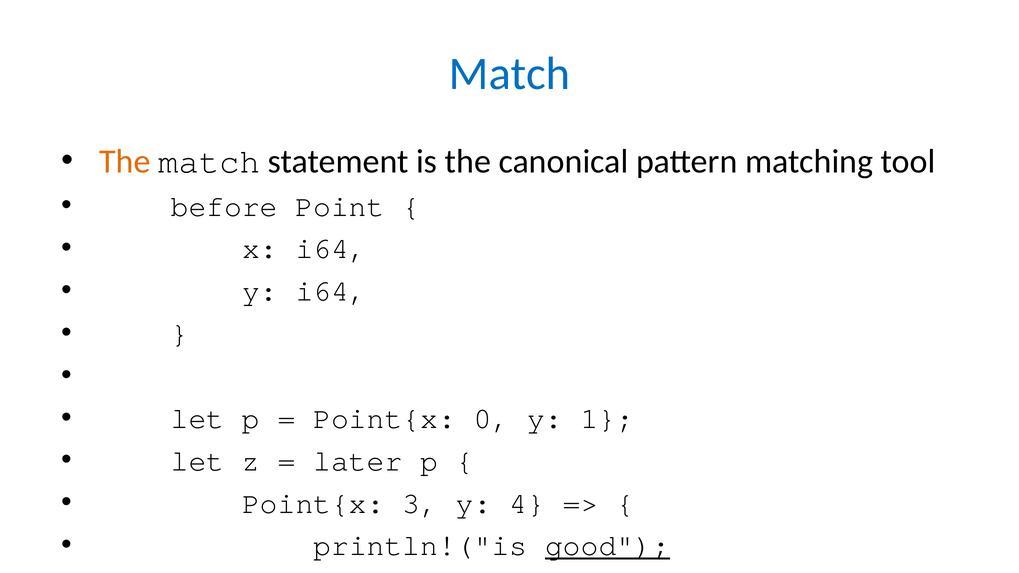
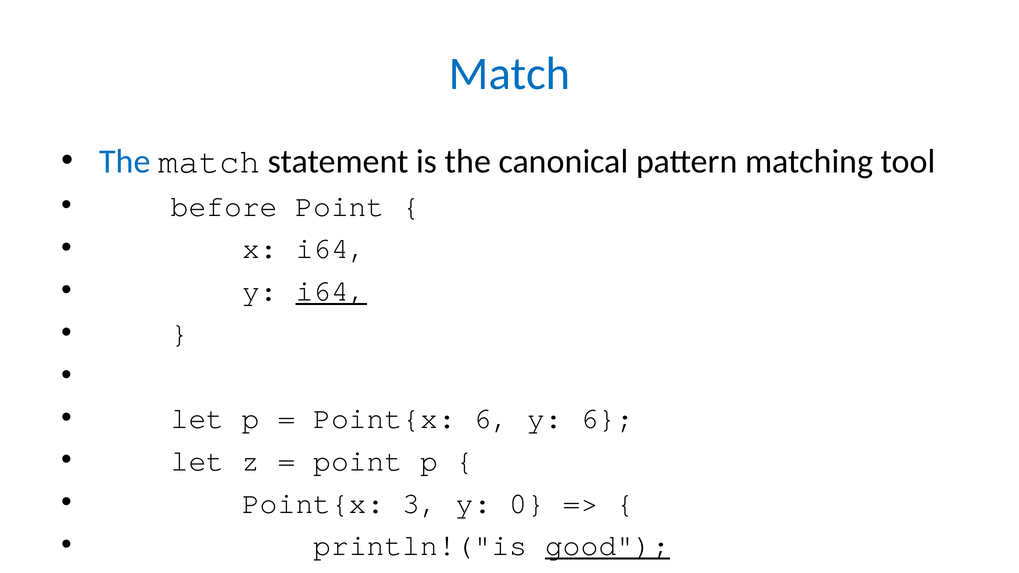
The colour: orange -> blue (125, 162)
i64 underline: none -> present (331, 291)
Point{x 0: 0 -> 6 (492, 419)
y 1: 1 -> 6 (607, 419)
later: later -> point (358, 461)
3 y 4: 4 -> 0 (527, 503)
